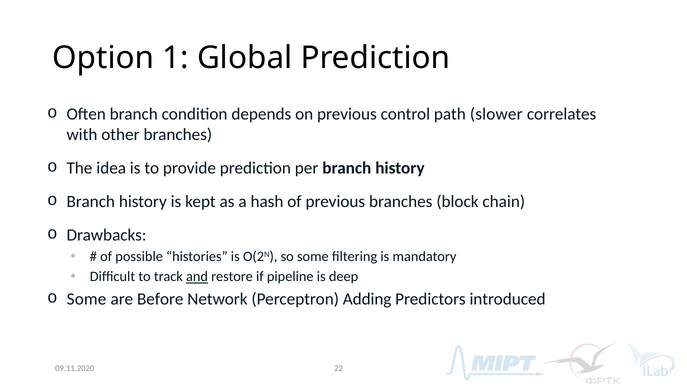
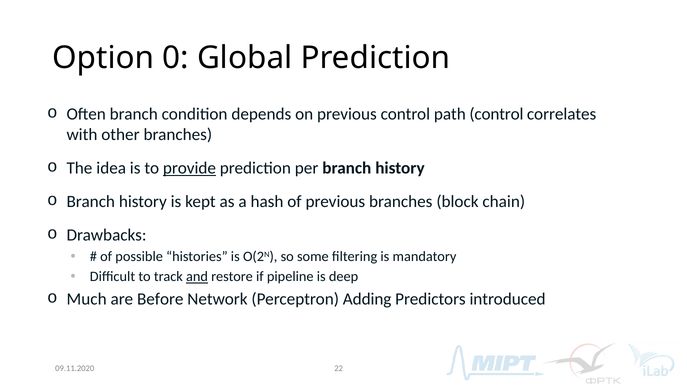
1: 1 -> 0 (176, 58)
path slower: slower -> control (496, 114)
provide underline: none -> present (189, 168)
Some: Some -> Much (87, 300)
